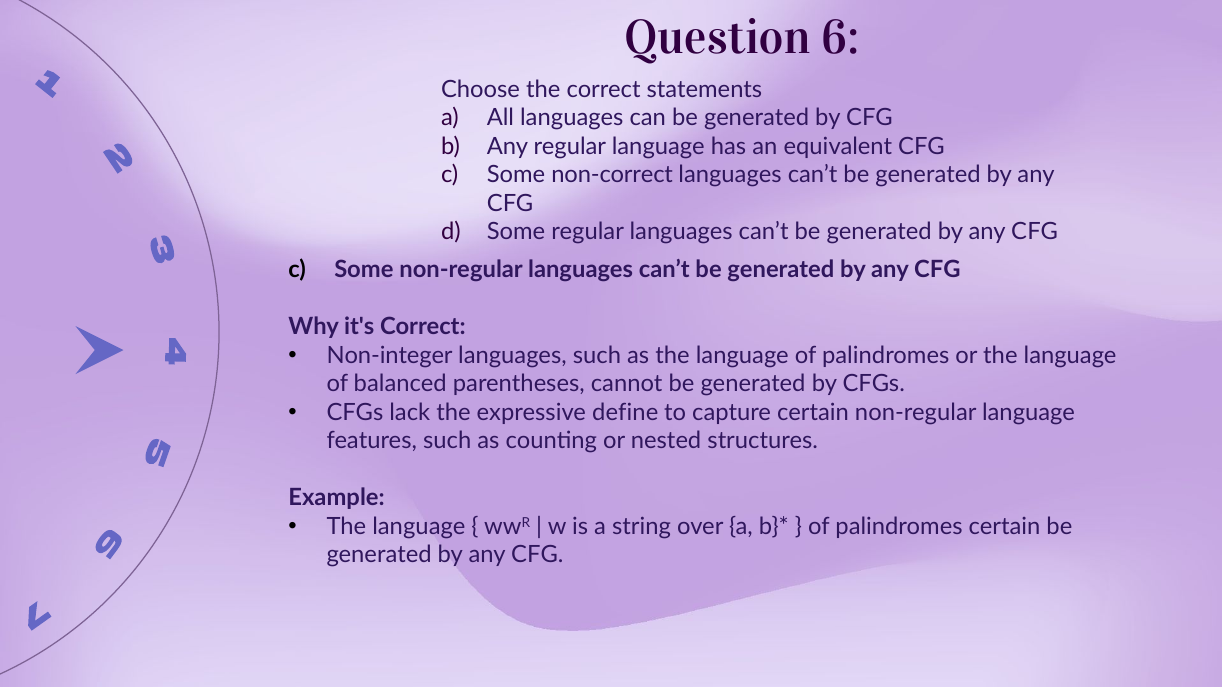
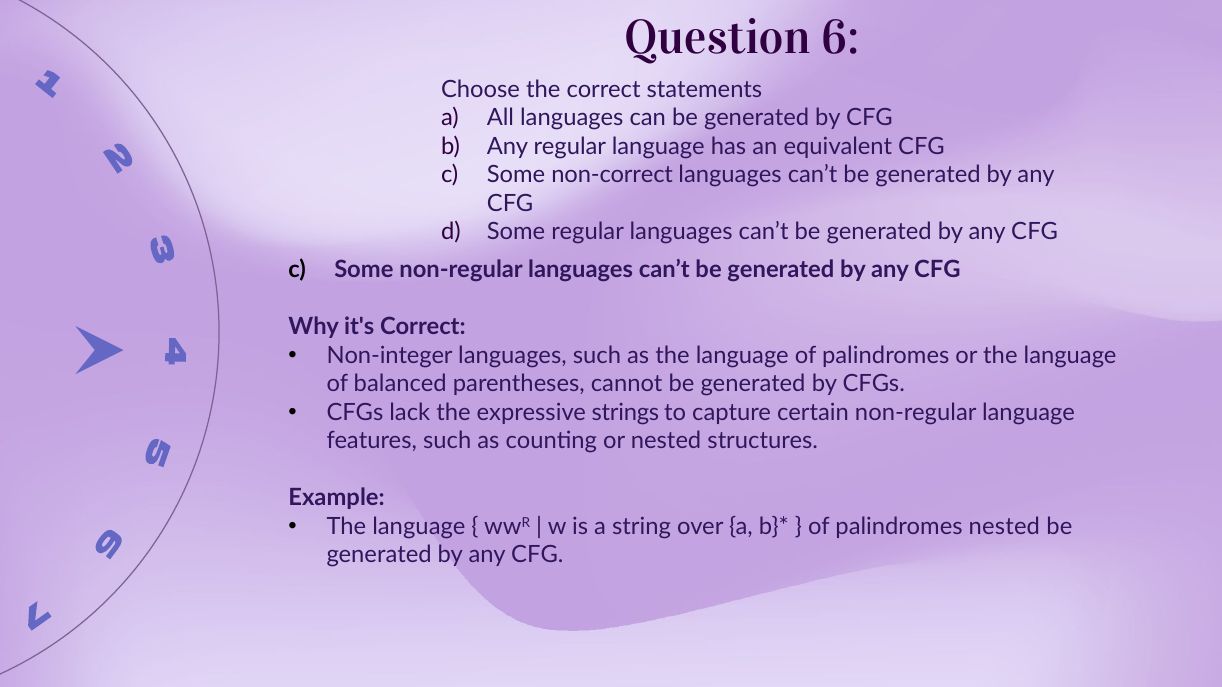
define: define -> strings (625, 413)
palindromes certain: certain -> nested (1004, 527)
